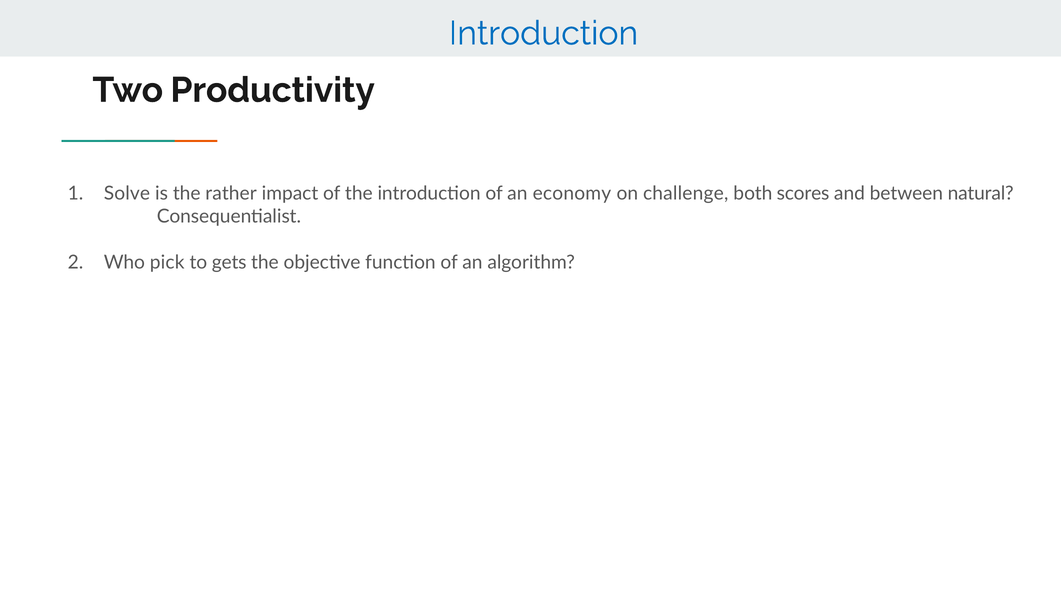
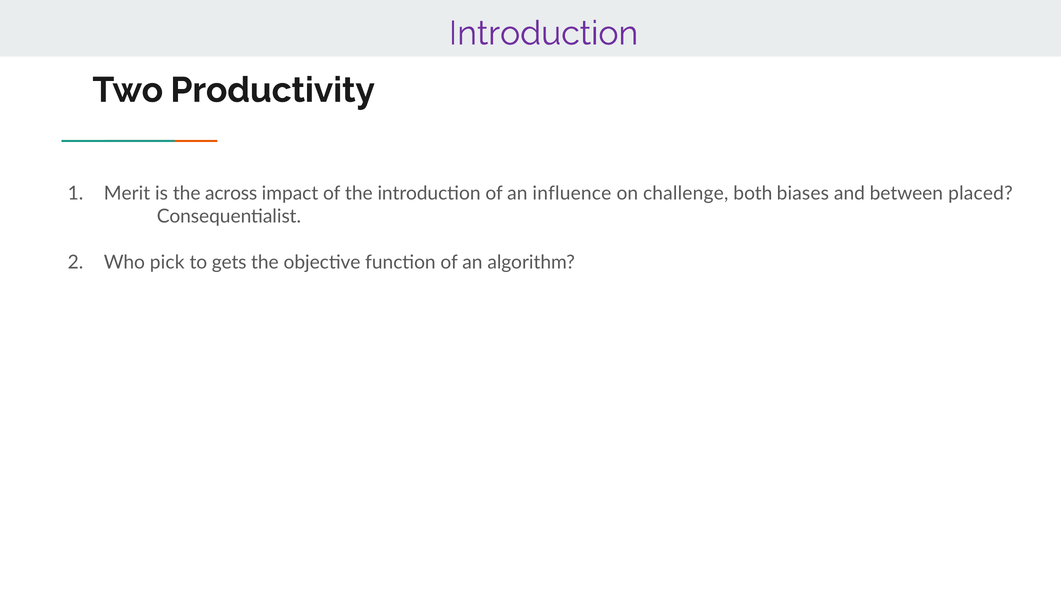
Introduction colour: blue -> purple (544, 33)
Solve: Solve -> Merit (127, 193)
rather: rather -> across (231, 193)
economy: economy -> influence (572, 193)
scores: scores -> biases (803, 193)
natural: natural -> placed (980, 193)
